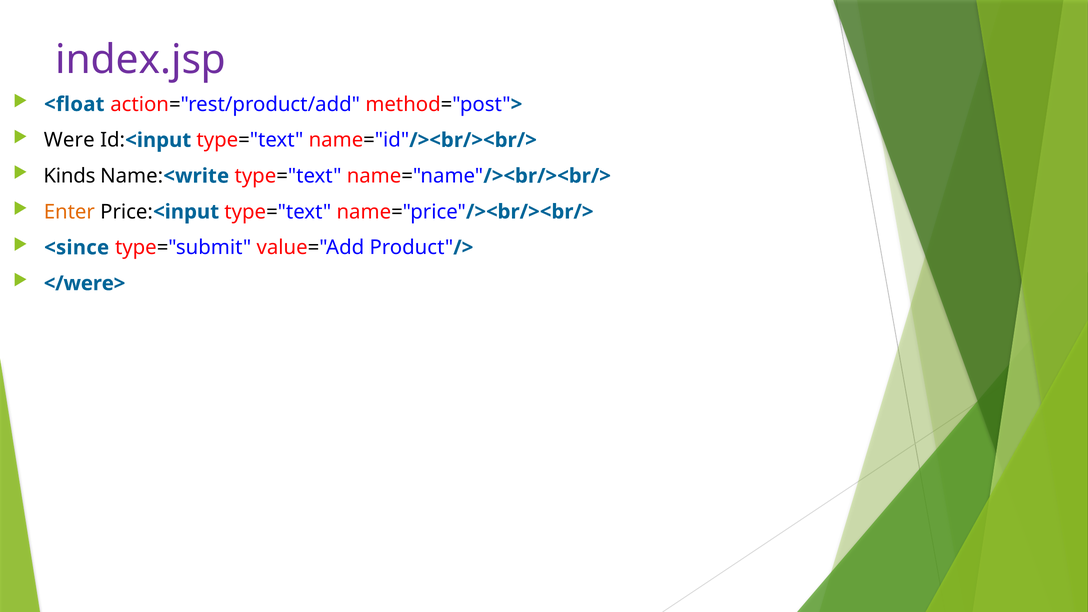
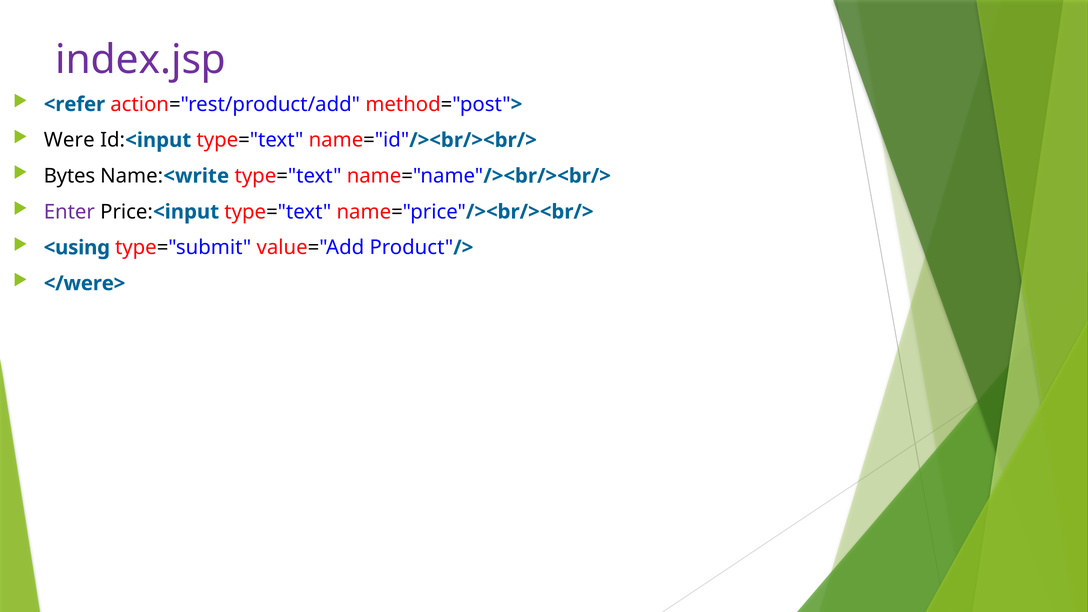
<float: <float -> <refer (74, 104)
Kinds: Kinds -> Bytes (69, 176)
Enter colour: orange -> purple (69, 212)
<since: <since -> <using (77, 248)
